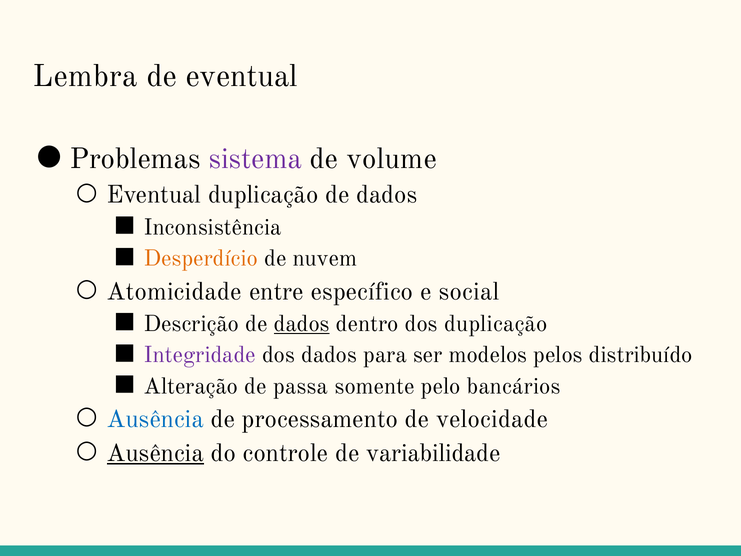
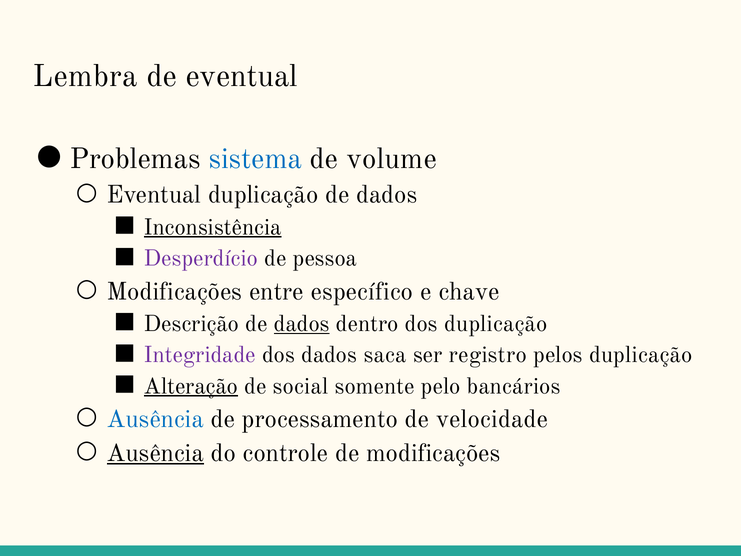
sistema colour: purple -> blue (255, 158)
Inconsistência underline: none -> present (213, 227)
Desperdício colour: orange -> purple (201, 258)
nuvem: nuvem -> pessoa (325, 258)
Atomicidade: Atomicidade -> Modificações (174, 291)
social: social -> chave (469, 291)
para: para -> saca (385, 355)
modelos: modelos -> registro (488, 355)
pelos distribuído: distribuído -> duplicação (641, 355)
Alteração underline: none -> present (191, 386)
passa: passa -> social (301, 386)
de variabilidade: variabilidade -> modificações (433, 453)
